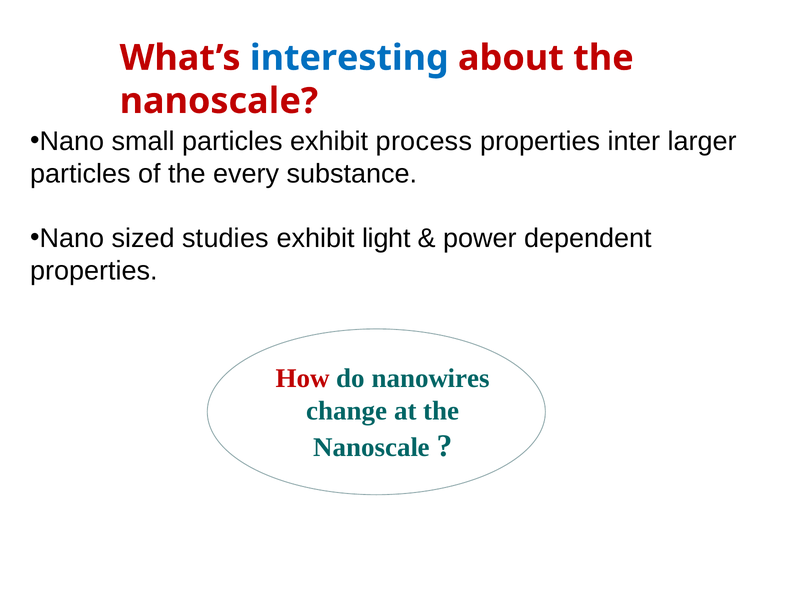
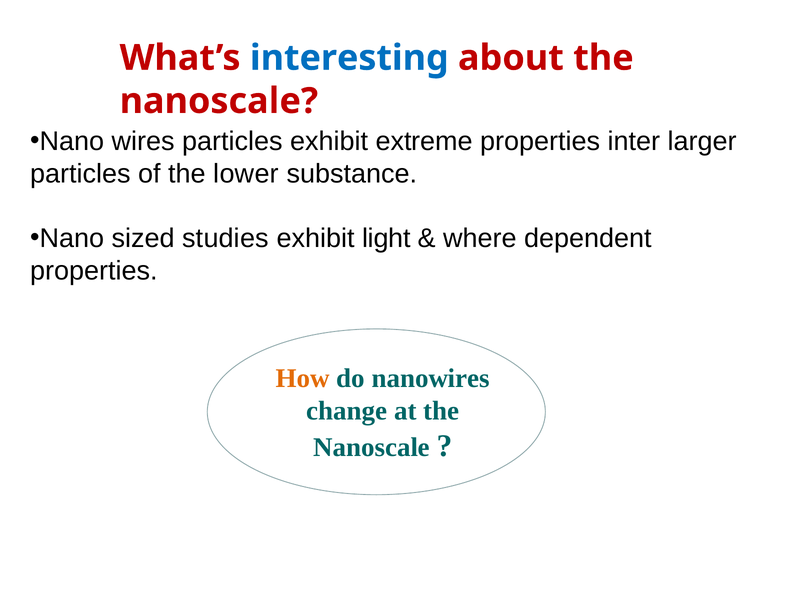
small: small -> wires (143, 141)
process: process -> extreme (424, 141)
every: every -> lower (246, 174)
power: power -> where (480, 239)
How colour: red -> orange (303, 379)
